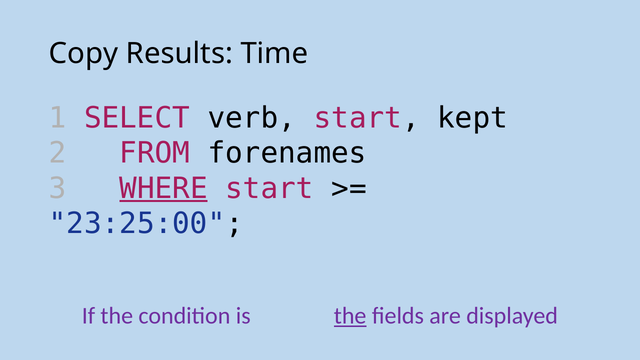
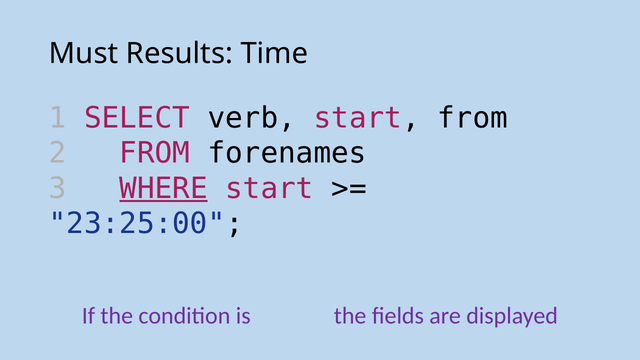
Copy: Copy -> Must (84, 54)
start kept: kept -> from (473, 118)
the underline: present -> none (350, 316)
